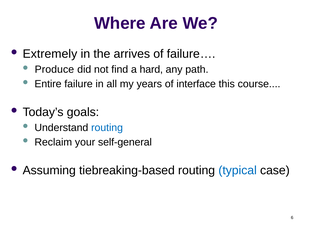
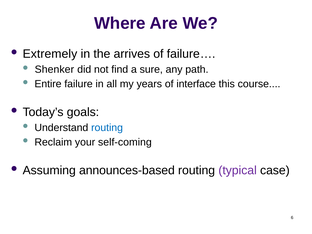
Produce: Produce -> Shenker (54, 69)
hard: hard -> sure (151, 69)
self-general: self-general -> self-coming (125, 142)
tiebreaking-based: tiebreaking-based -> announces-based (127, 170)
typical colour: blue -> purple (238, 170)
